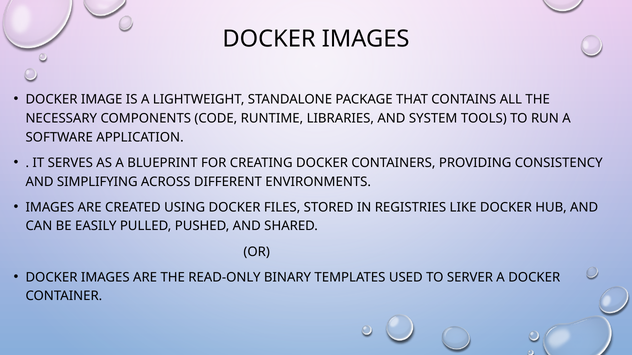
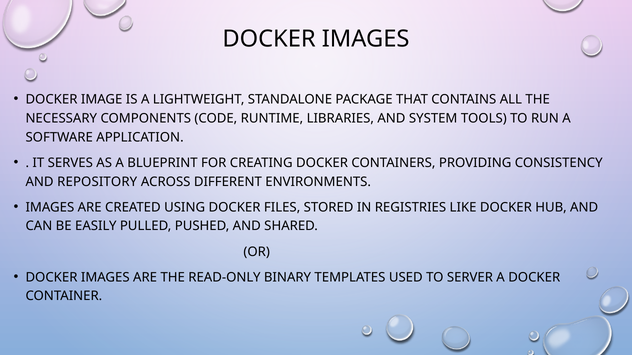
SIMPLIFYING: SIMPLIFYING -> REPOSITORY (97, 182)
